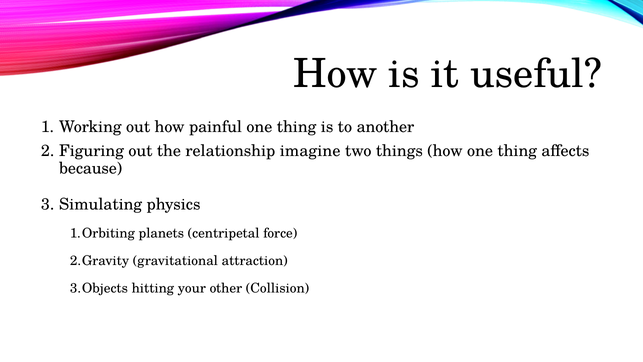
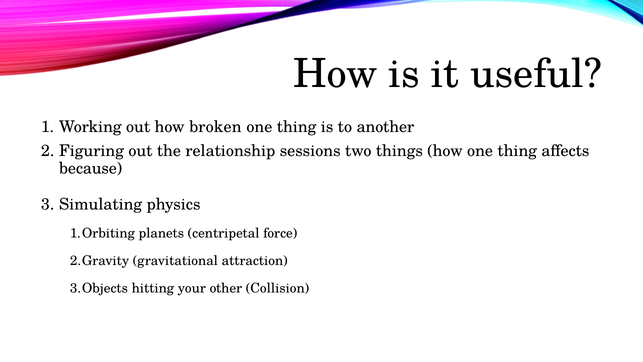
painful: painful -> broken (215, 127)
imagine: imagine -> sessions (310, 151)
